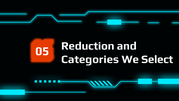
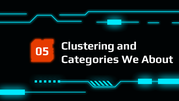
Reduction: Reduction -> Clustering (88, 46)
Select: Select -> About (157, 59)
